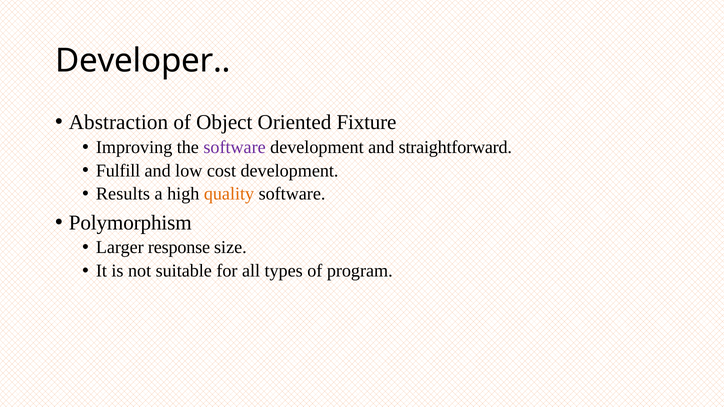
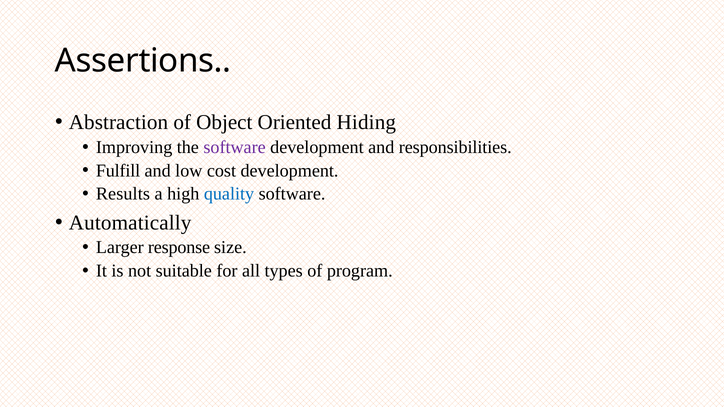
Developer: Developer -> Assertions (143, 61)
Fixture: Fixture -> Hiding (366, 122)
straightforward: straightforward -> responsibilities (455, 147)
quality colour: orange -> blue (229, 194)
Polymorphism: Polymorphism -> Automatically (130, 223)
